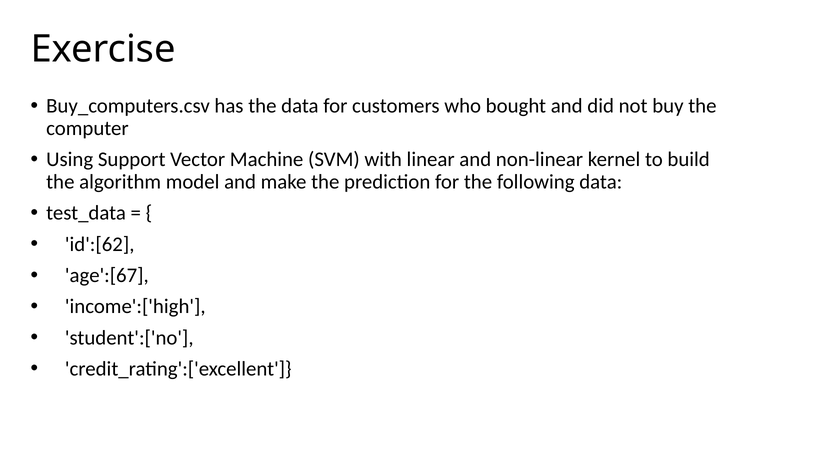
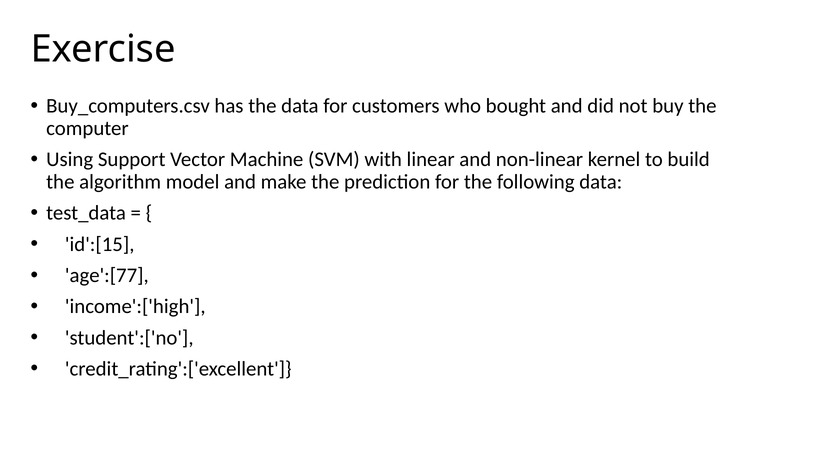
id':[62: id':[62 -> id':[15 (100, 245)
age':[67: age':[67 -> age':[77 (107, 276)
